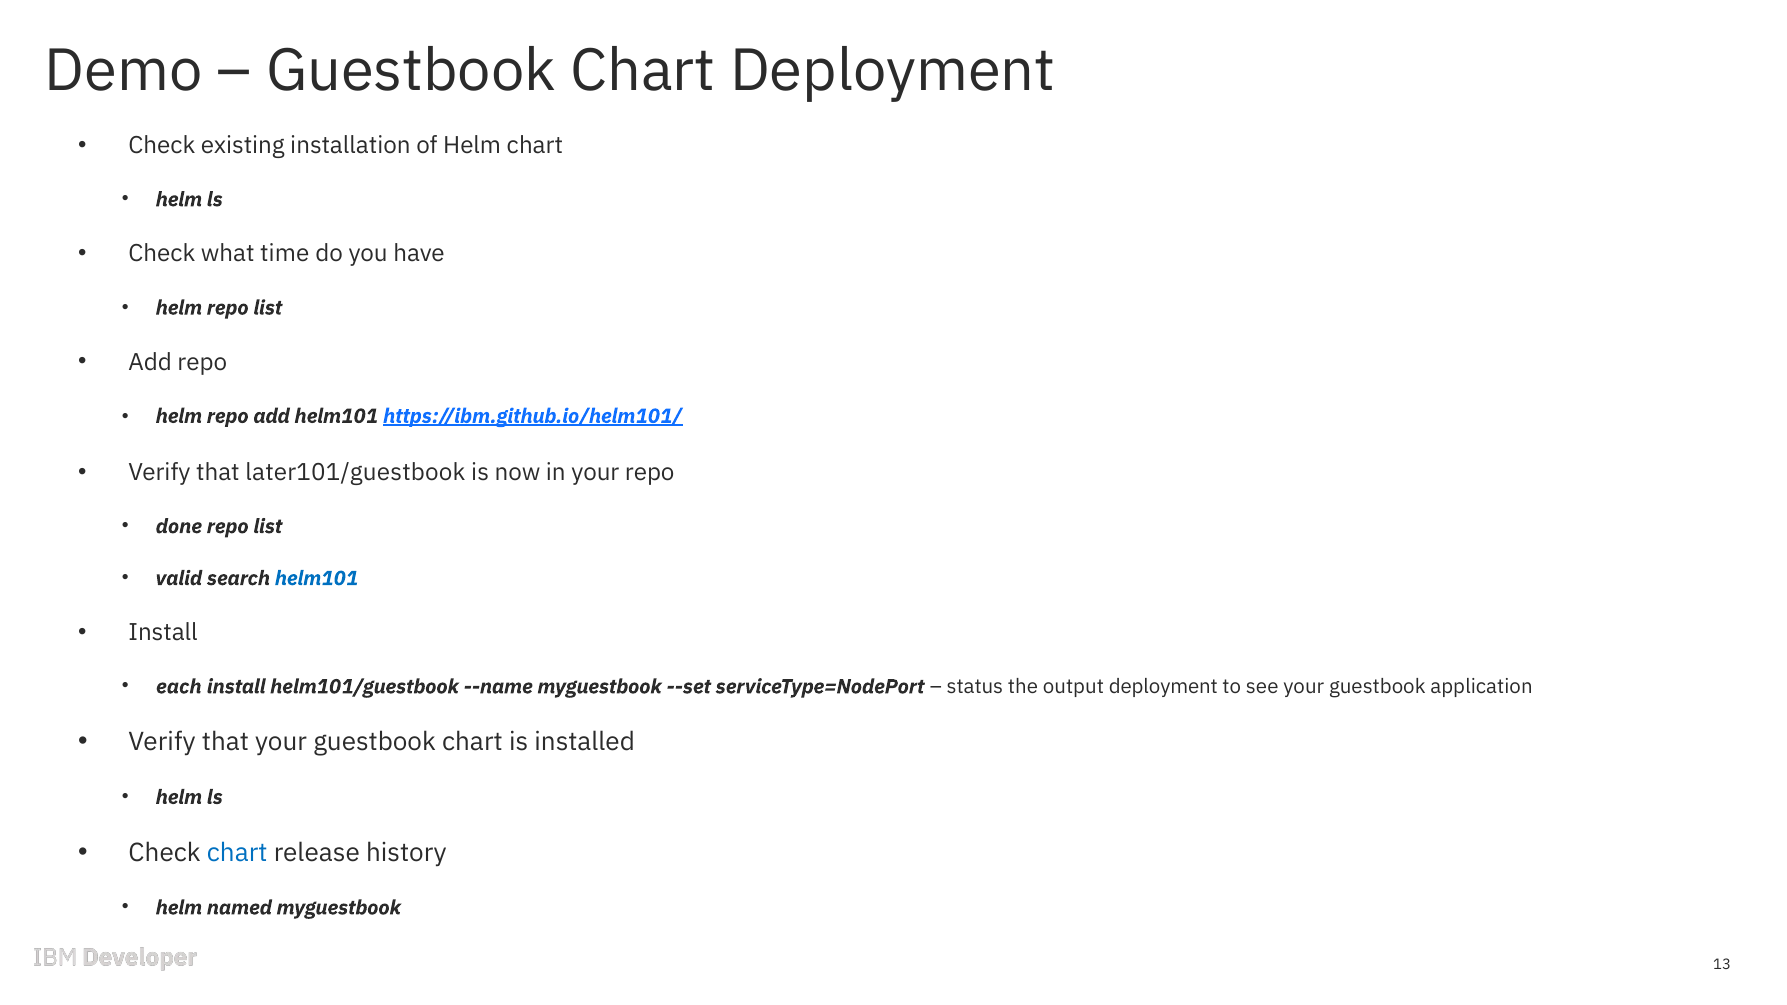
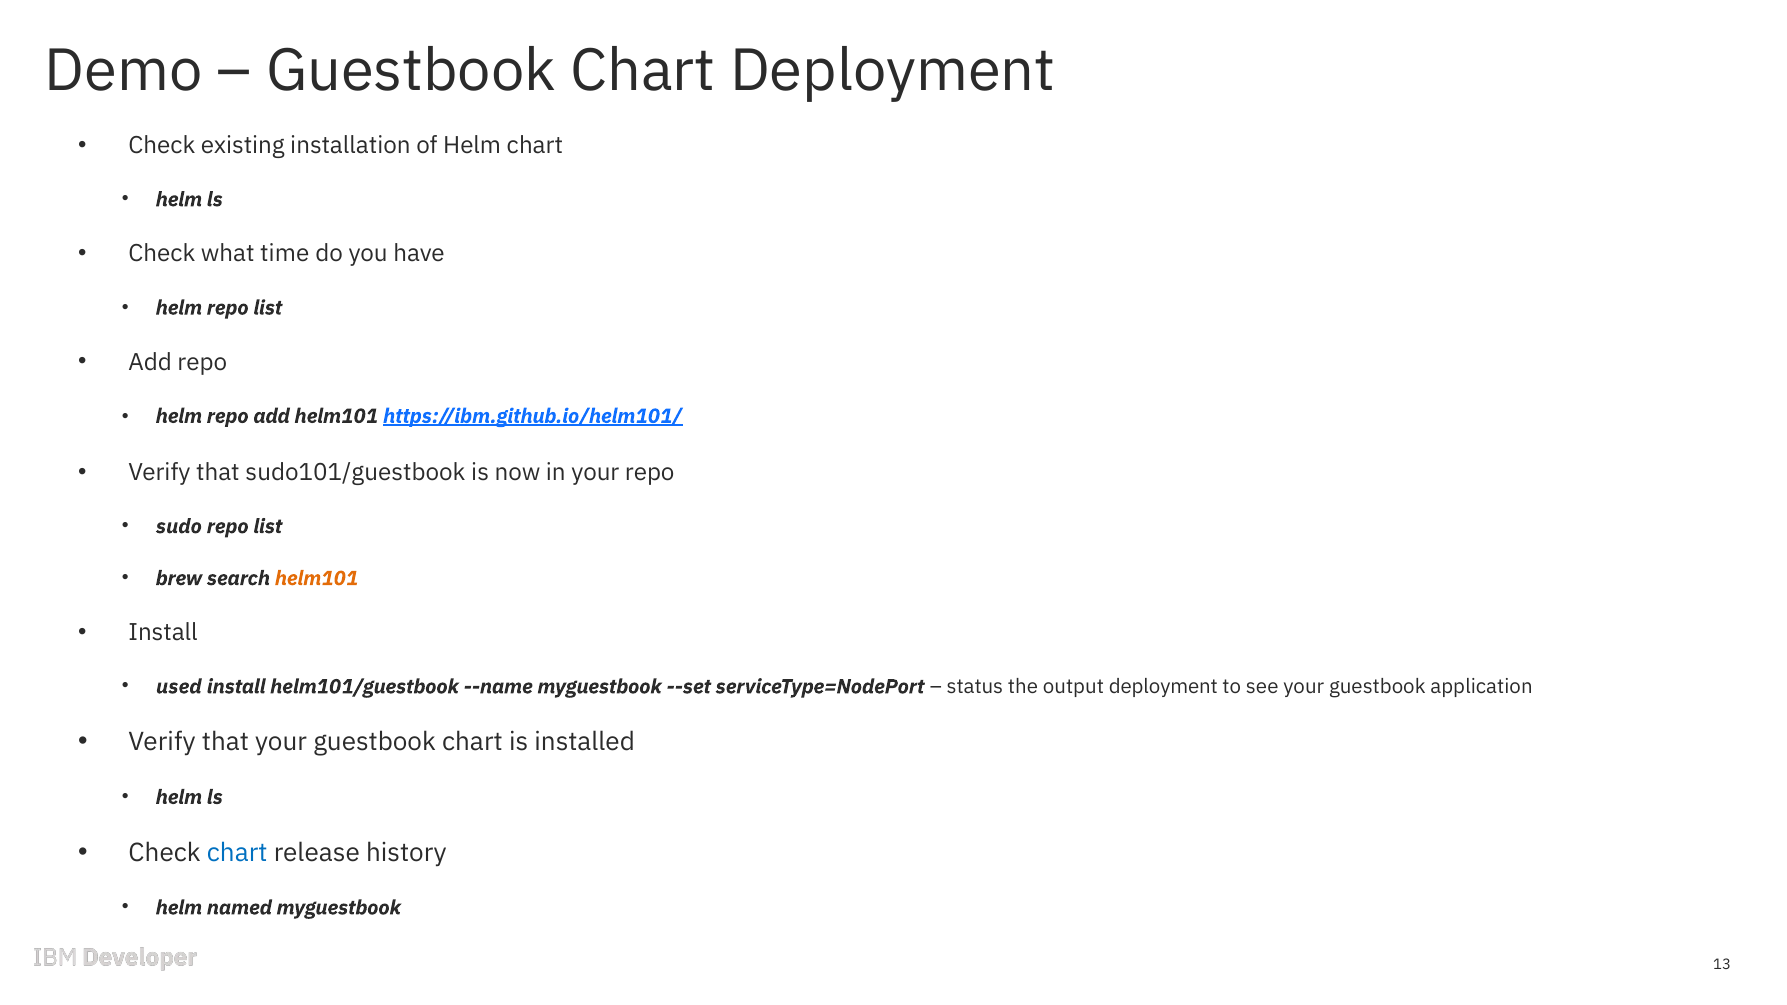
later101/guestbook: later101/guestbook -> sudo101/guestbook (355, 473)
done: done -> sudo (179, 527)
valid: valid -> brew (179, 578)
helm101 colour: blue -> orange (317, 578)
each: each -> used (179, 687)
